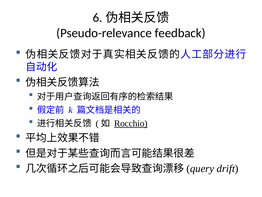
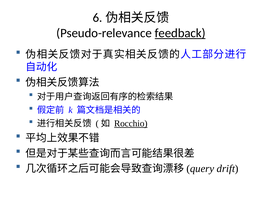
feedback underline: none -> present (180, 33)
